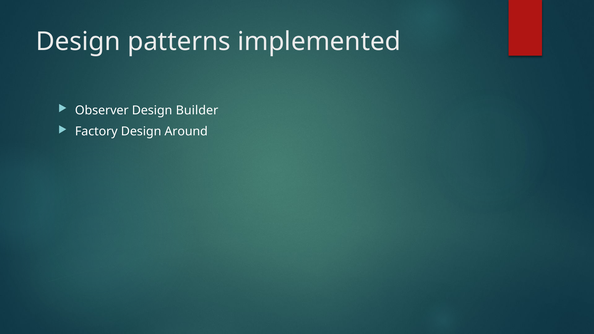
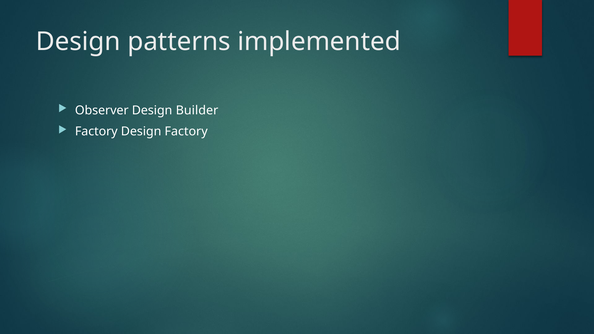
Design Around: Around -> Factory (186, 132)
